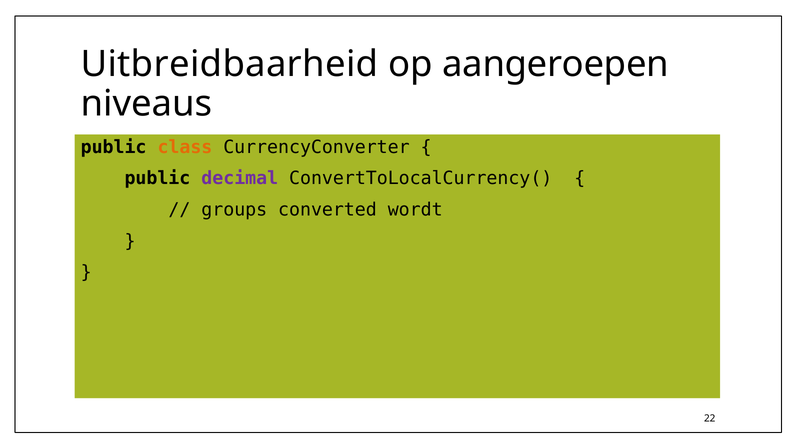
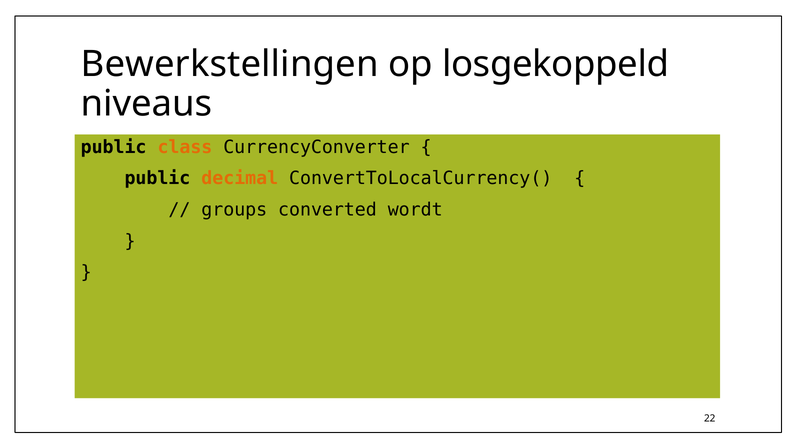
Uitbreidbaarheid: Uitbreidbaarheid -> Bewerkstellingen (230, 64)
aangeroepen: aangeroepen -> losgekoppeld (556, 64)
decimal colour: purple -> orange (240, 179)
